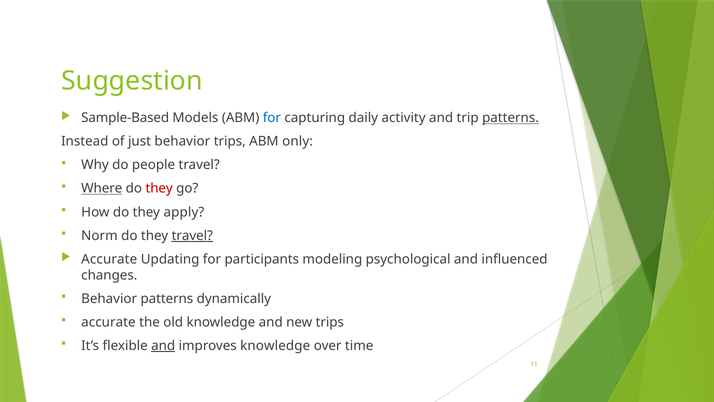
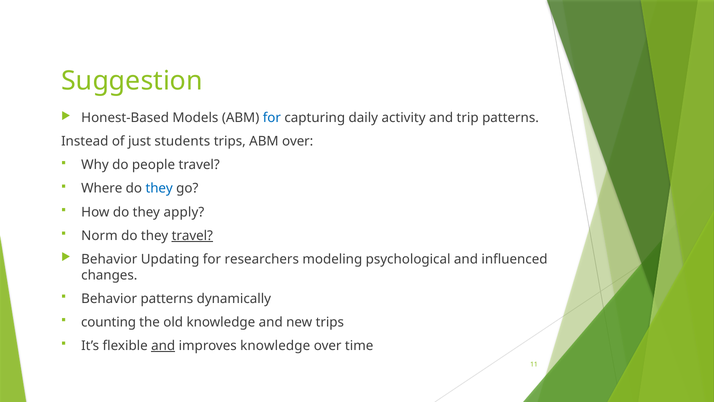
Sample-Based: Sample-Based -> Honest-Based (125, 118)
patterns underline: present -> none (511, 118)
just behavior: behavior -> students (182, 141)
ABM only: only -> over (298, 141)
Where underline: present -> none (102, 188)
they colour: red -> blue (159, 188)
Accurate: Accurate -> Behavior (109, 259)
participants: participants -> researchers (262, 259)
accurate: accurate -> counting (109, 322)
